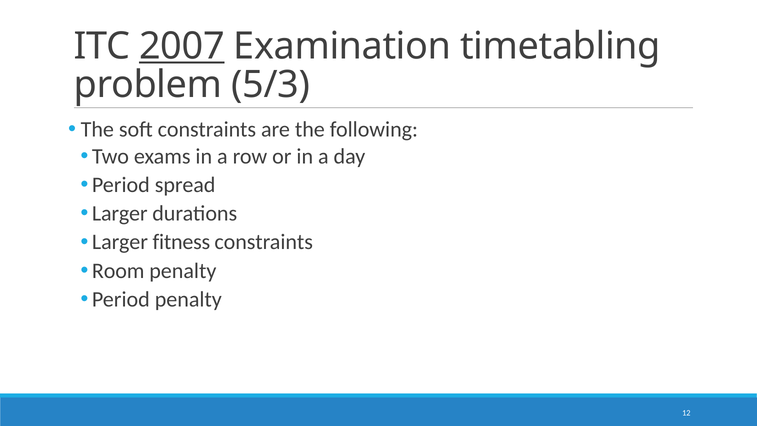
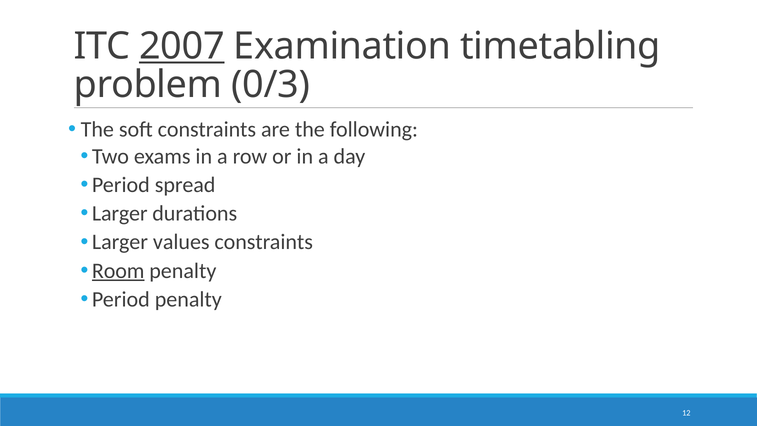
5/3: 5/3 -> 0/3 (271, 85)
fitness: fitness -> values (181, 242)
Room underline: none -> present (118, 271)
